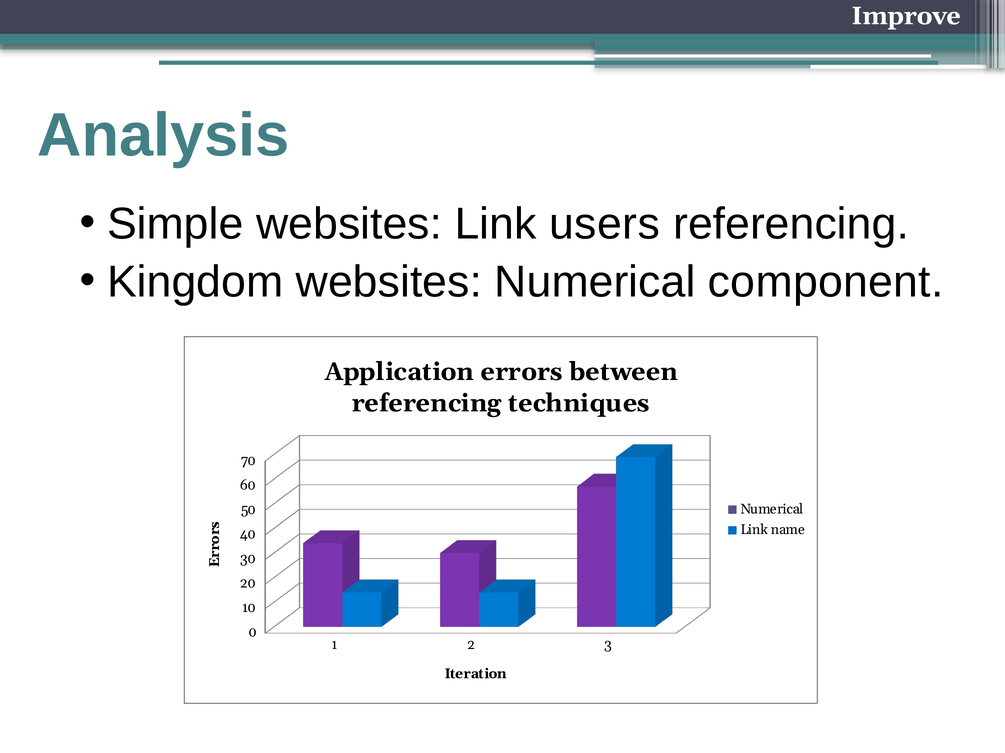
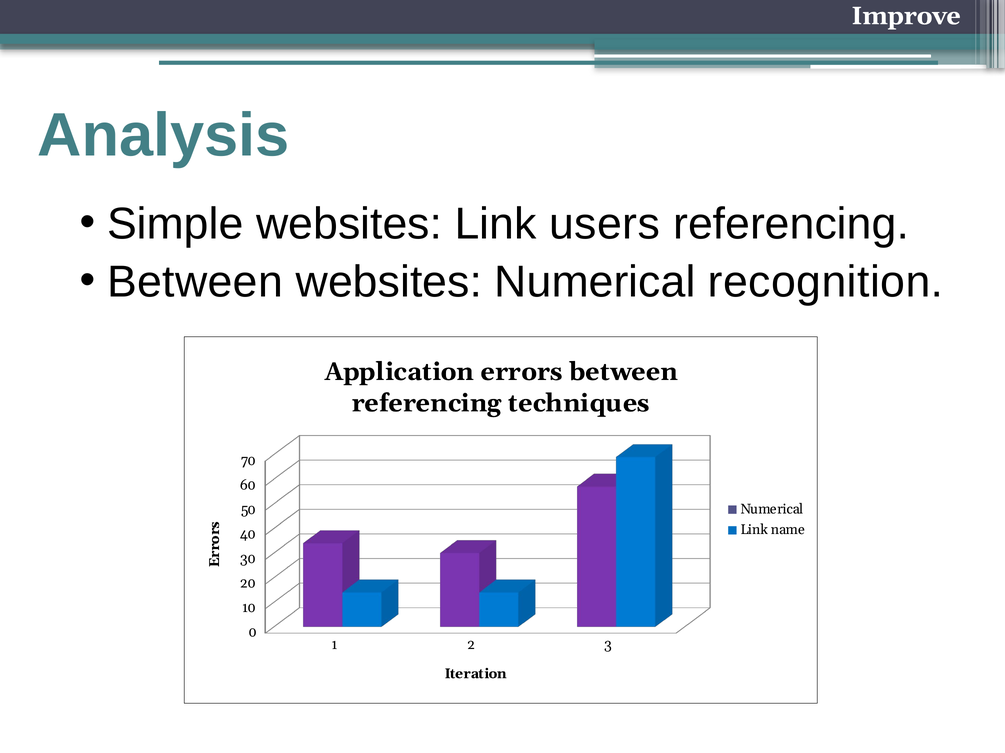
Kingdom: Kingdom -> Between (195, 282)
component: component -> recognition (826, 282)
